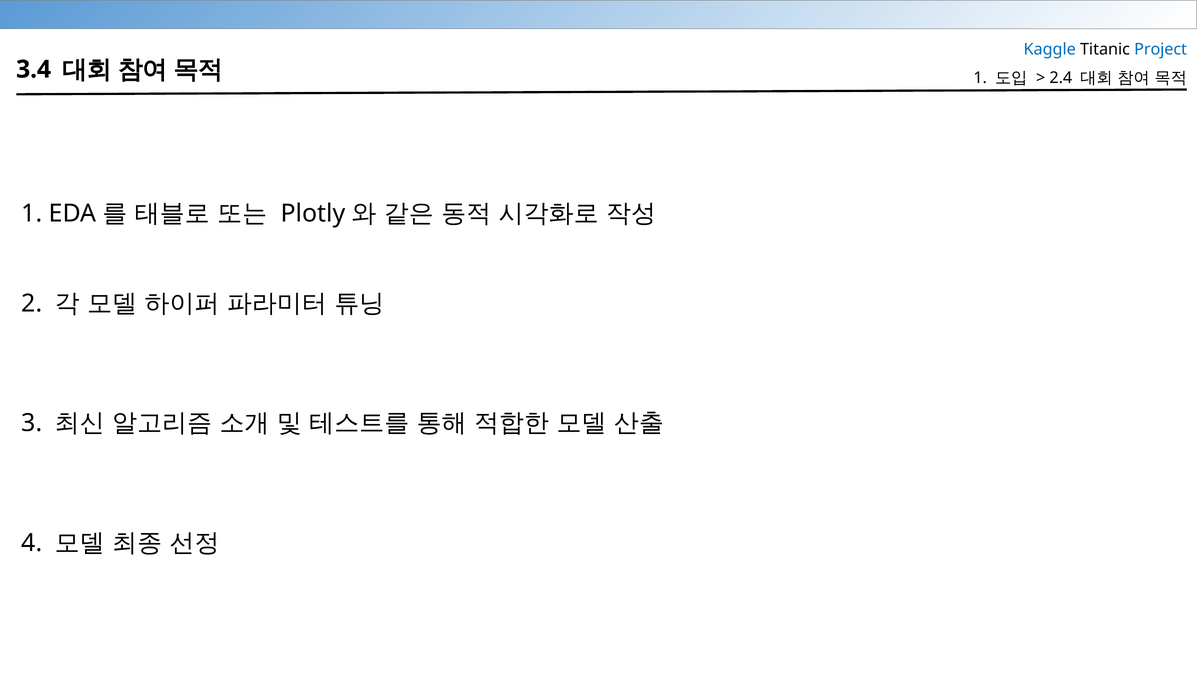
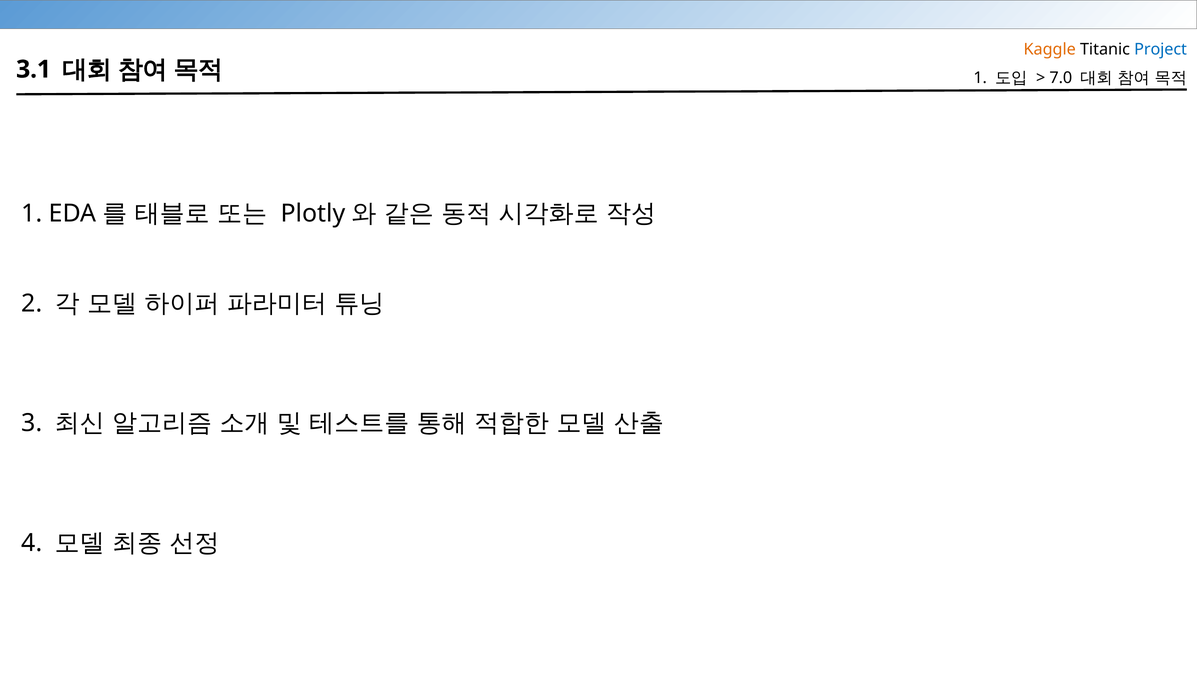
Kaggle colour: blue -> orange (1050, 50)
3.4: 3.4 -> 3.1 (34, 69)
2.4: 2.4 -> 7.0 (1061, 78)
